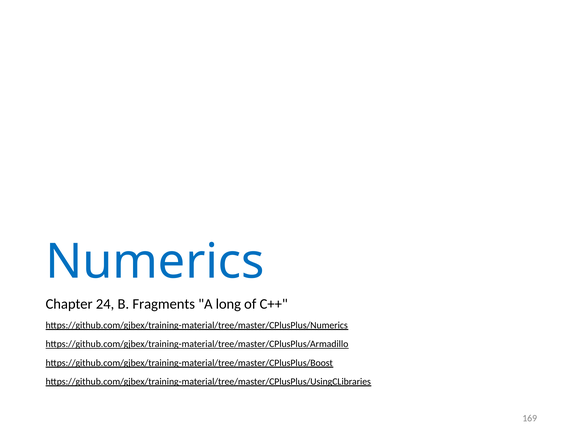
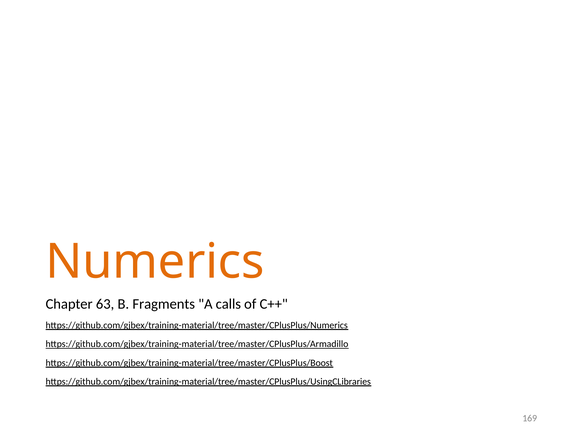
Numerics colour: blue -> orange (155, 261)
24: 24 -> 63 (105, 303)
long: long -> calls (228, 303)
